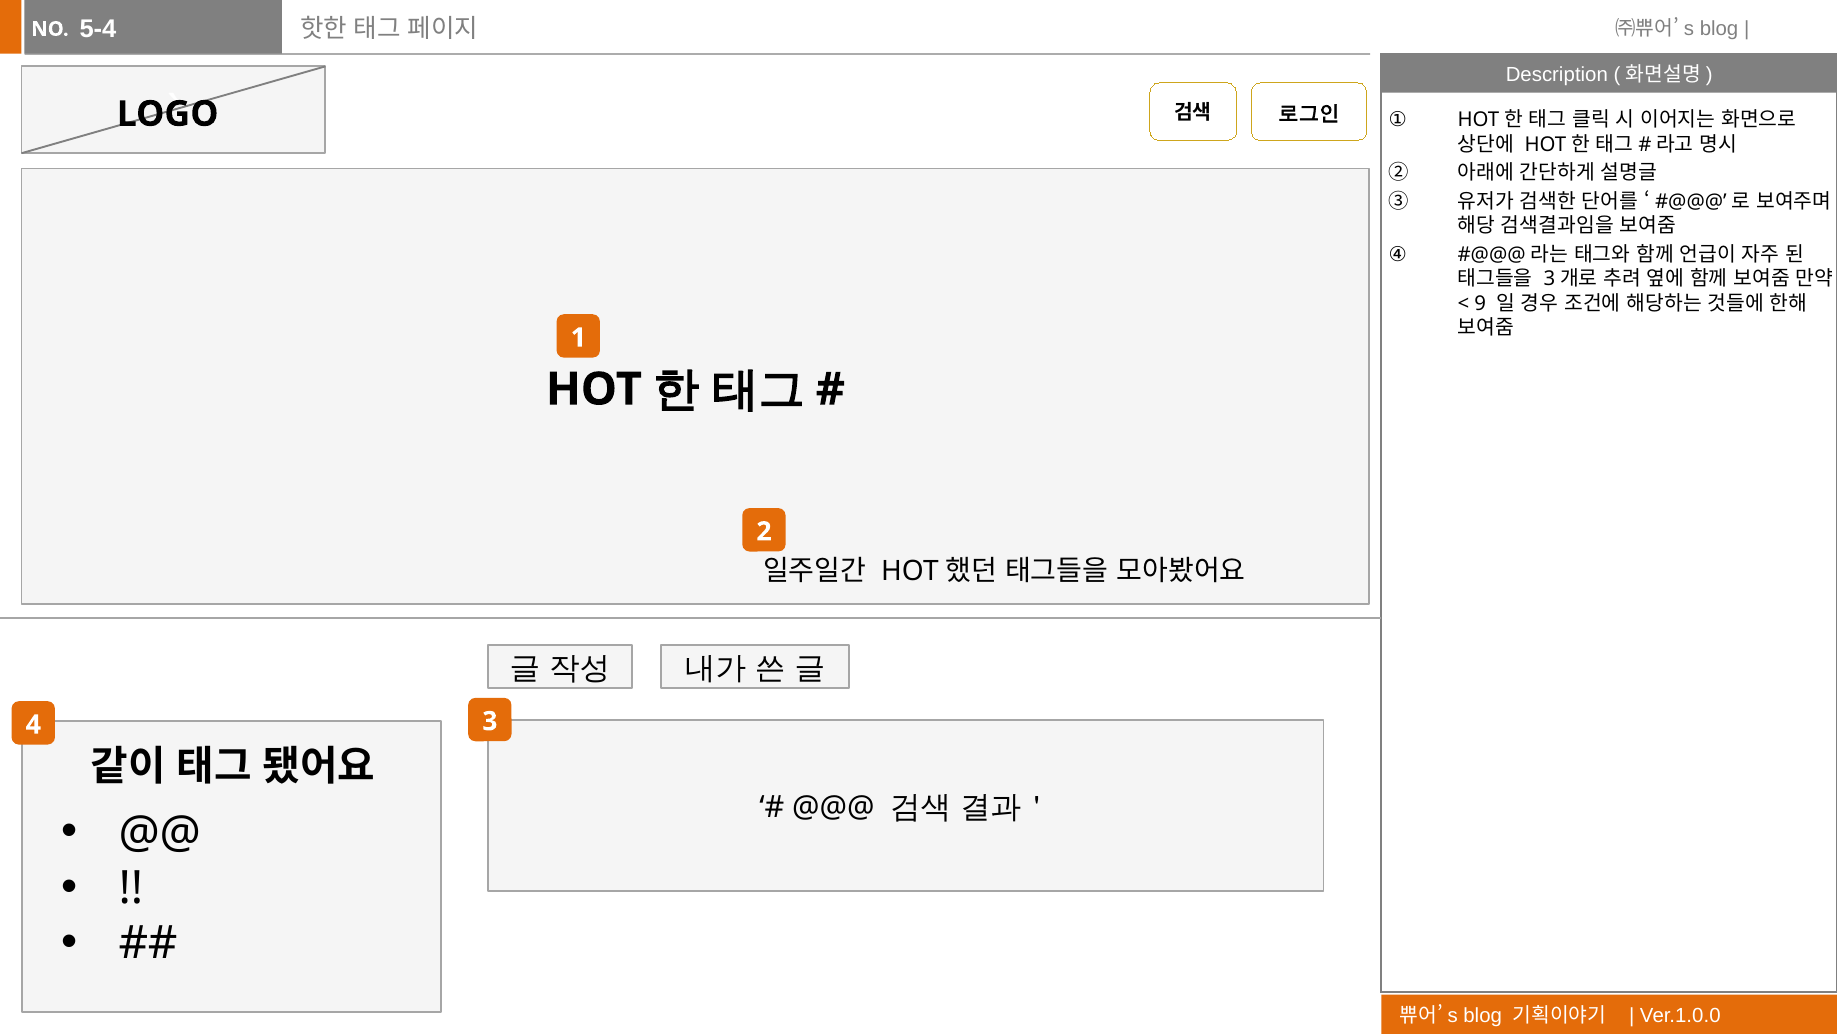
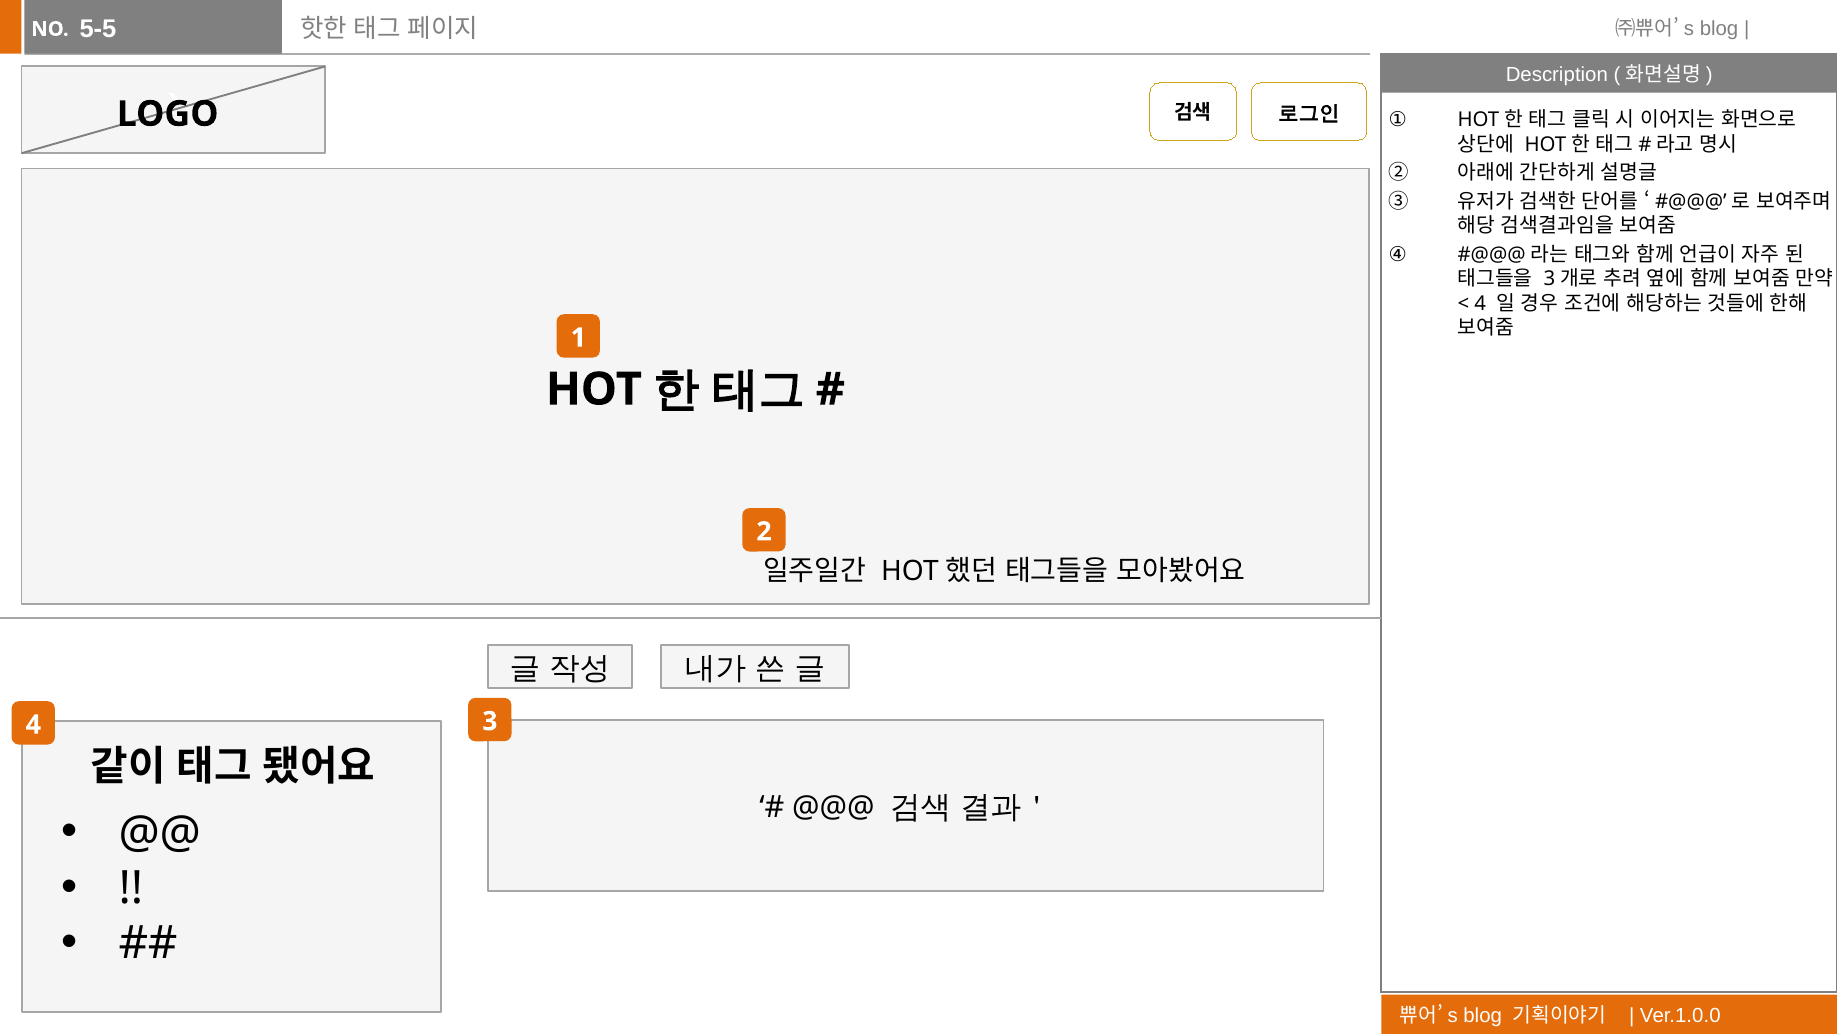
5-4: 5-4 -> 5-5 (98, 29)
9: 9 -> 4 (1480, 303)
